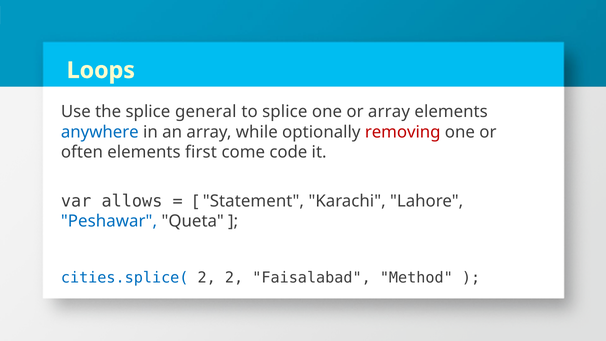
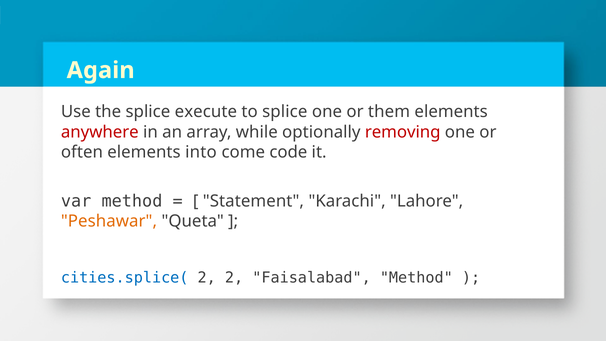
Loops: Loops -> Again (101, 70)
general: general -> execute (206, 112)
or array: array -> them (389, 112)
anywhere colour: blue -> red (100, 132)
first: first -> into (201, 152)
var allows: allows -> method (132, 201)
Peshawar colour: blue -> orange (109, 221)
